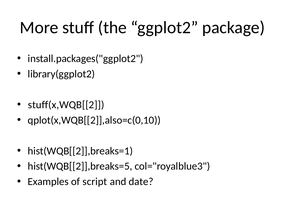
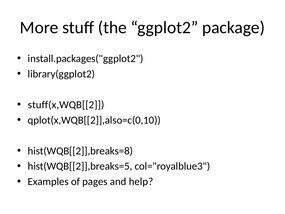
hist(WQB[[2]],breaks=1: hist(WQB[[2]],breaks=1 -> hist(WQB[[2]],breaks=8 (80, 151)
script: script -> pages (95, 181)
date: date -> help (141, 181)
